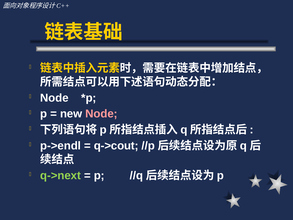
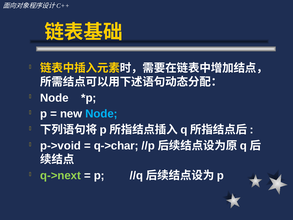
Node colour: pink -> light blue (101, 114)
p->endl: p->endl -> p->void (61, 146)
q->cout: q->cout -> q->char (116, 146)
